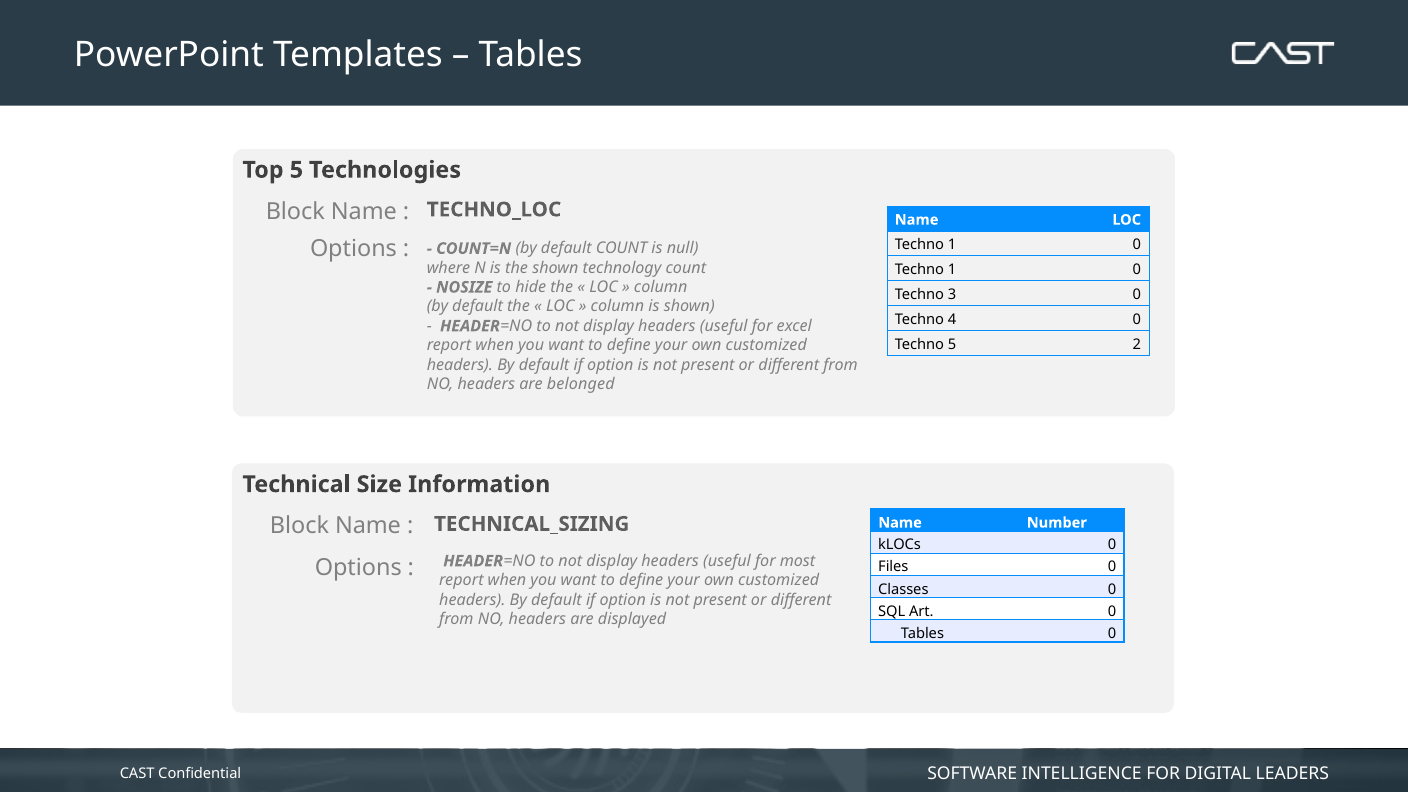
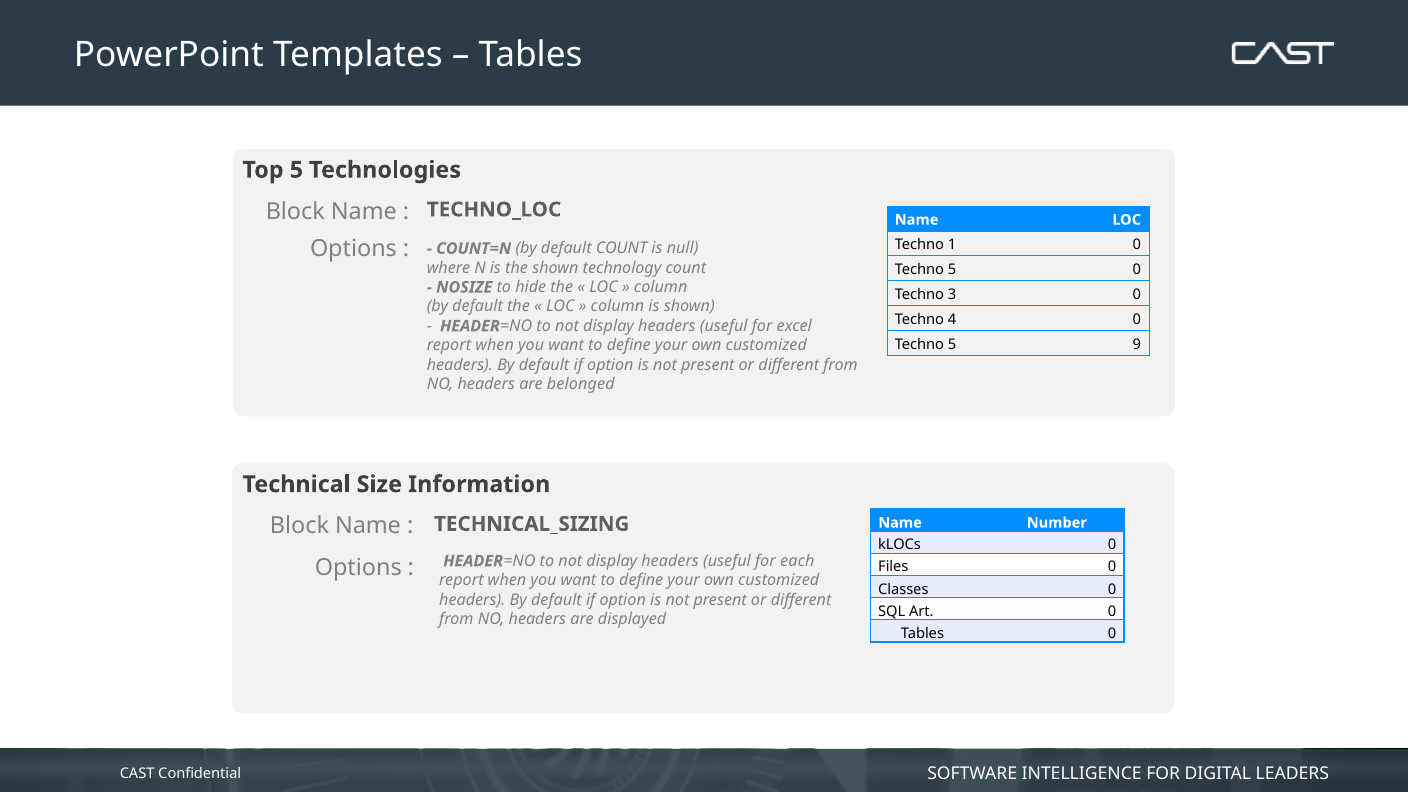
1: 1 -> 5 (952, 269)
2: 2 -> 9 (1137, 344)
most: most -> each (797, 561)
